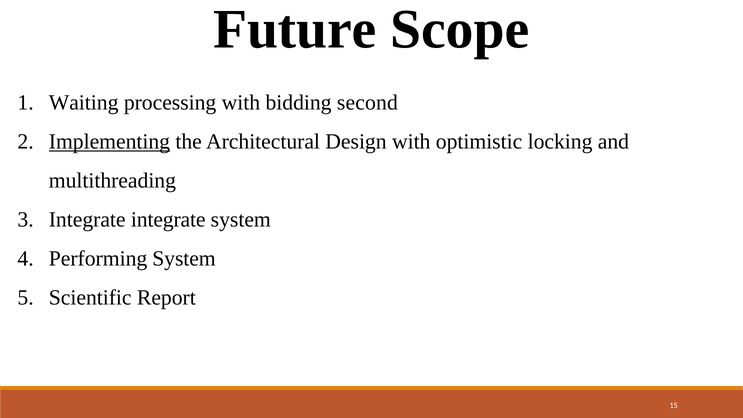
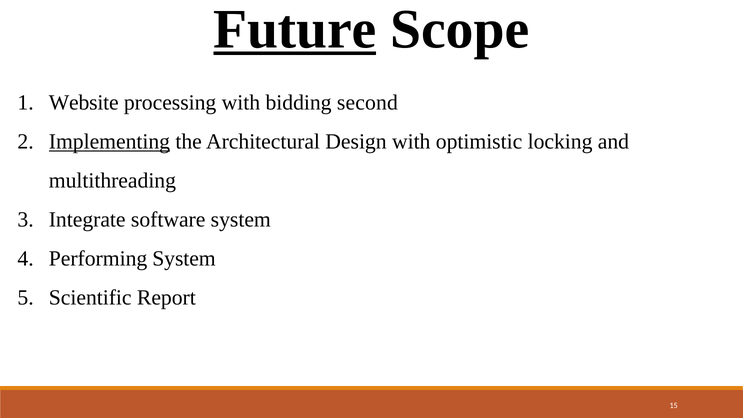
Future underline: none -> present (295, 29)
Waiting: Waiting -> Website (84, 103)
Integrate integrate: integrate -> software (168, 220)
